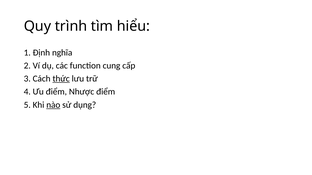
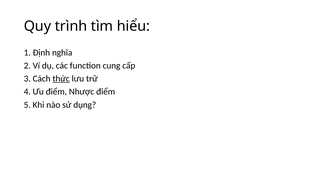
nào underline: present -> none (53, 105)
